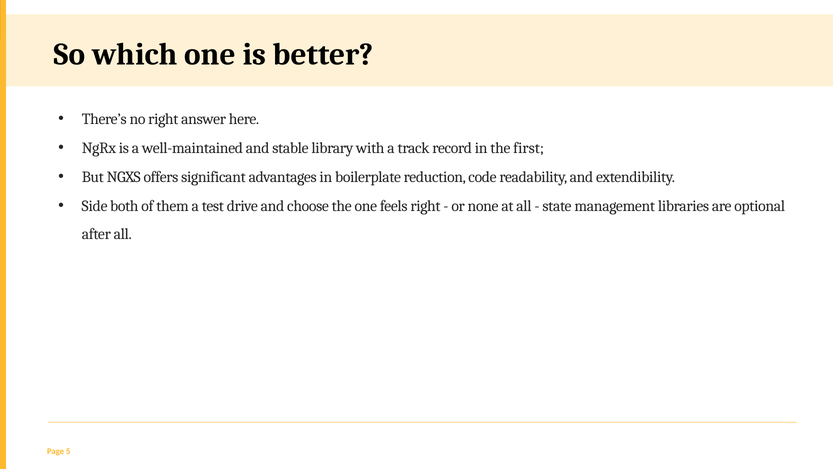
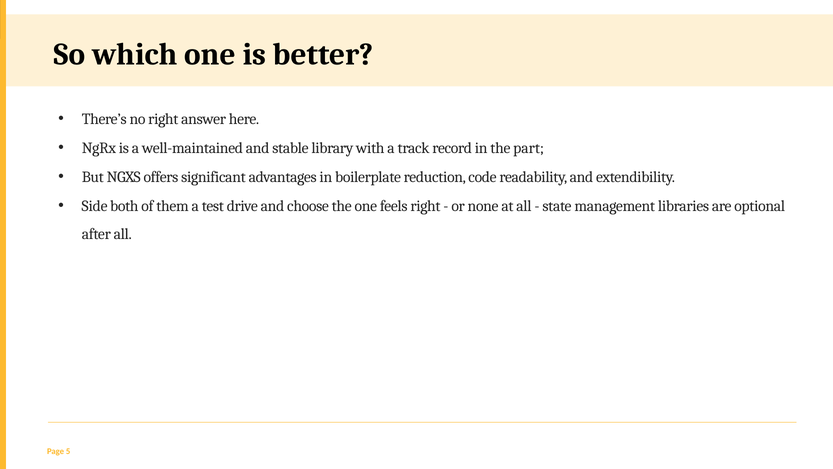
first: first -> part (529, 148)
